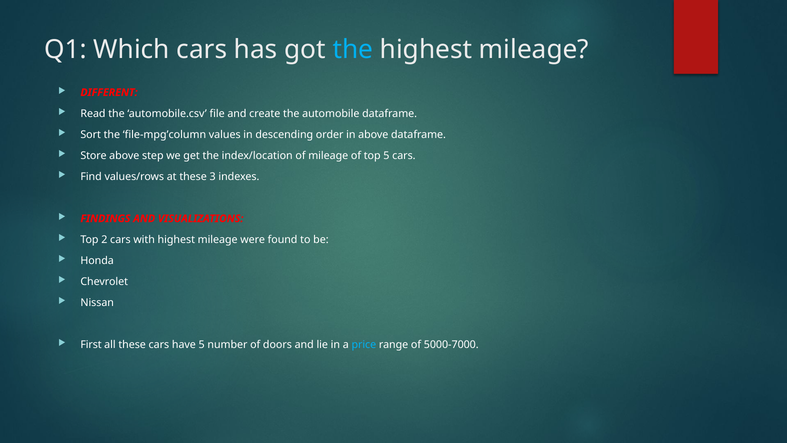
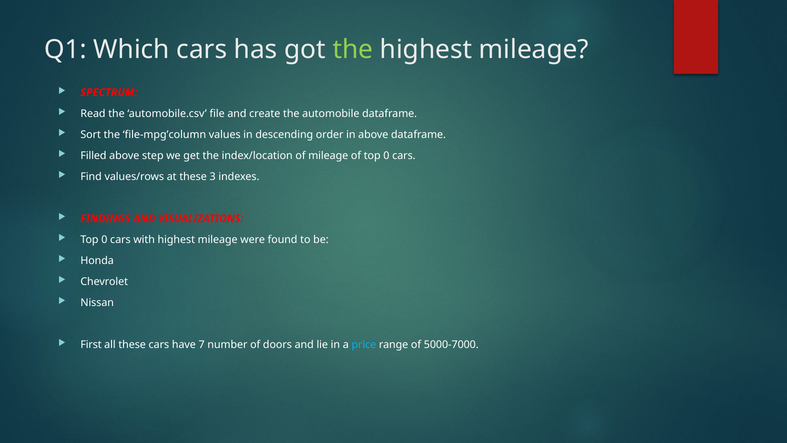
the colour: light blue -> light green (353, 50)
DIFFERENT: DIFFERENT -> SPECTRUM (109, 92)
Store: Store -> Filled (93, 155)
of top 5: 5 -> 0 (386, 155)
2: 2 -> 0 (104, 239)
have 5: 5 -> 7 (202, 344)
